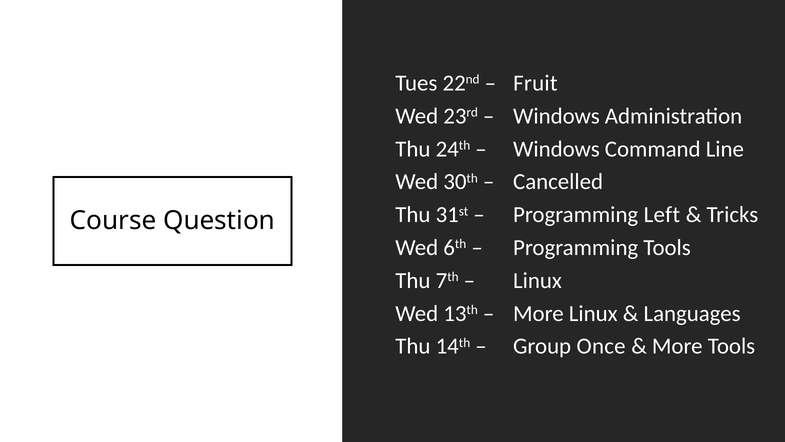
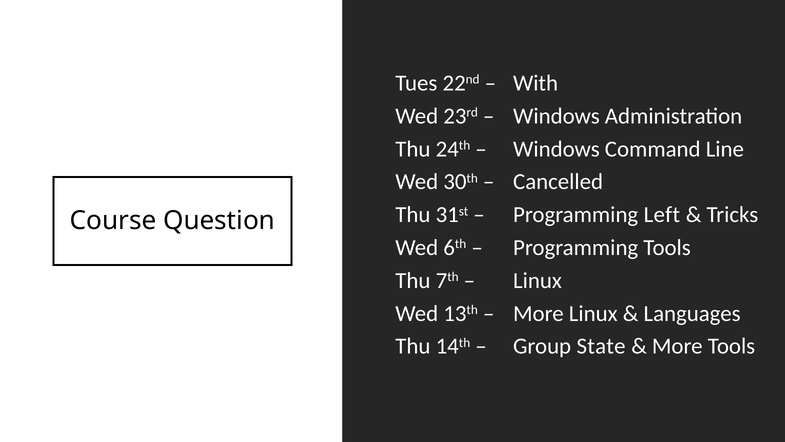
Fruit: Fruit -> With (536, 83)
Once: Once -> State (601, 346)
